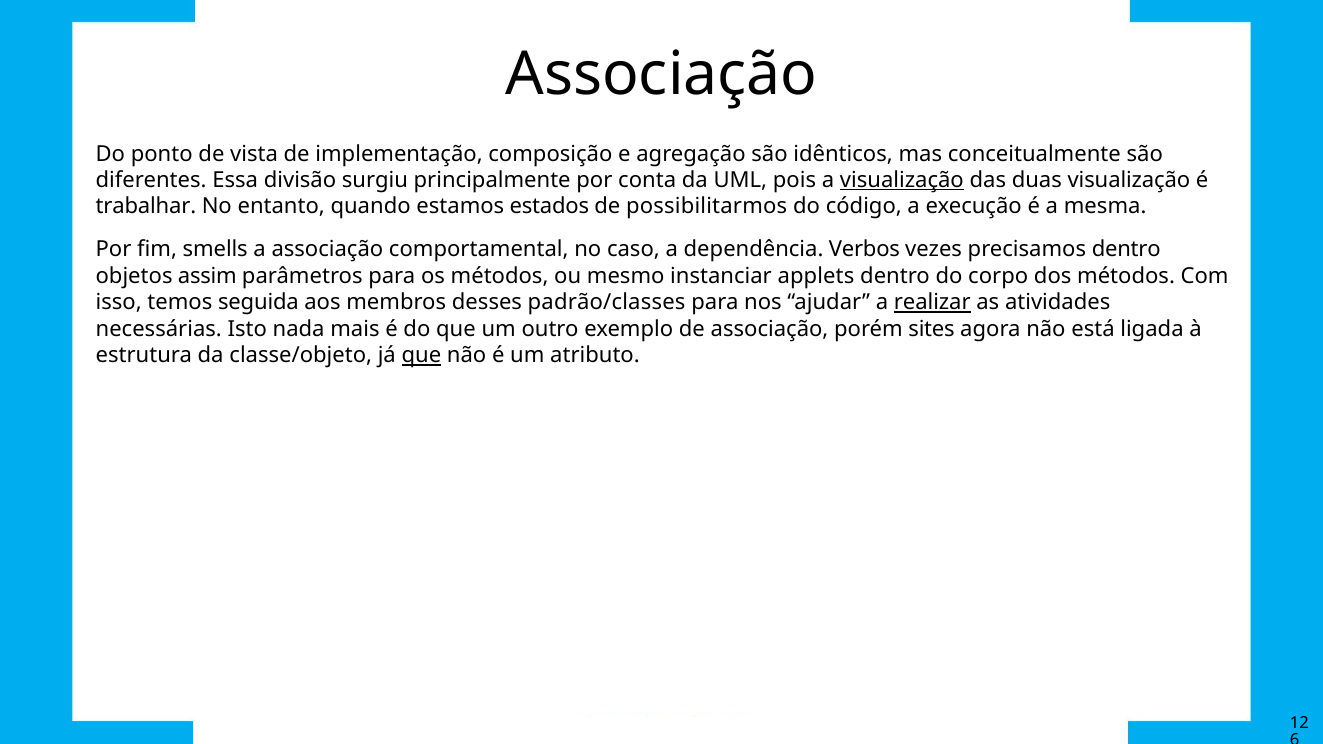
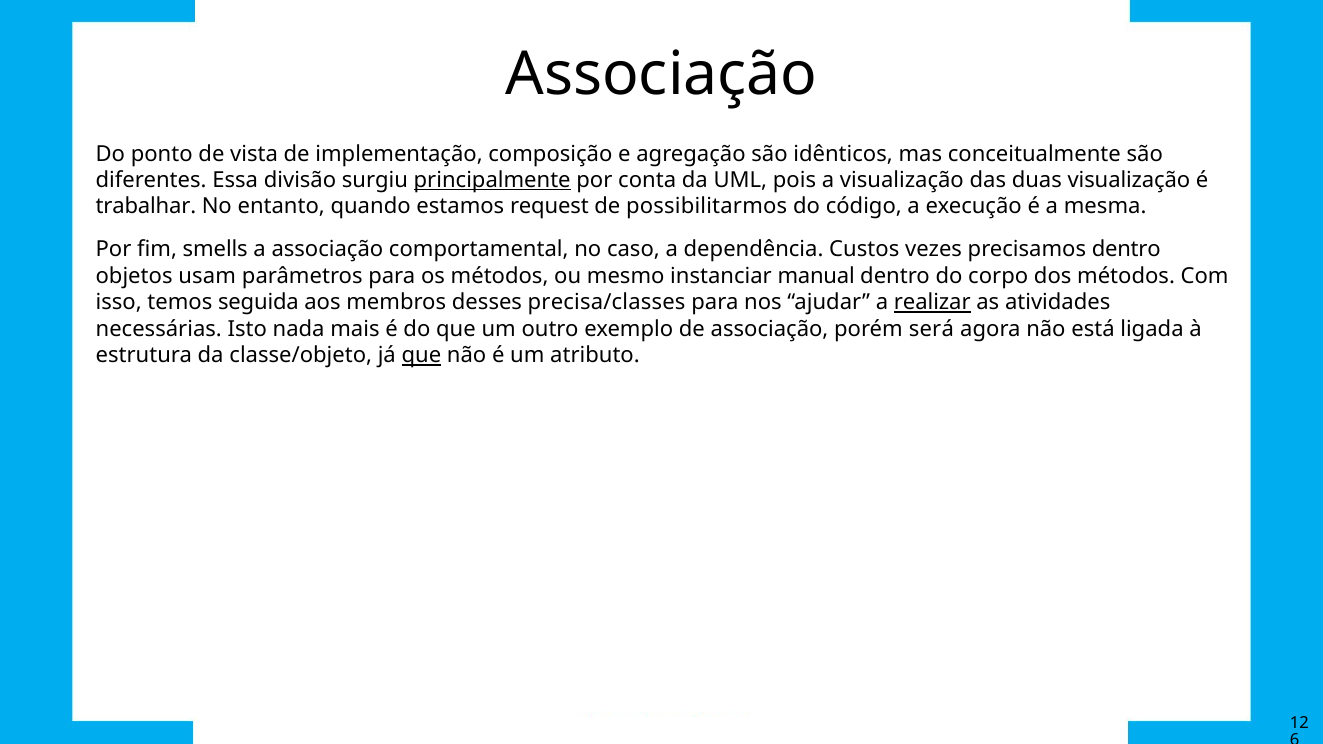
principalmente underline: none -> present (492, 180)
visualização underline: present -> none (902, 180)
estados: estados -> request (549, 207)
Verbos: Verbos -> Custos (864, 250)
assim: assim -> usam (207, 276)
applets: applets -> manual (816, 276)
padrão/classes: padrão/classes -> precisa/classes (607, 303)
sites: sites -> será (931, 329)
